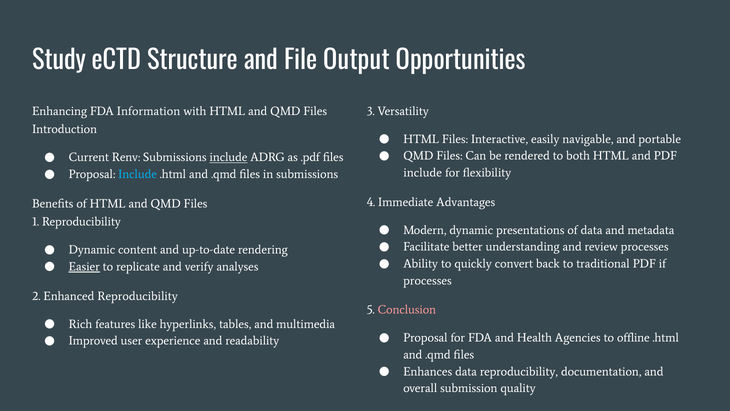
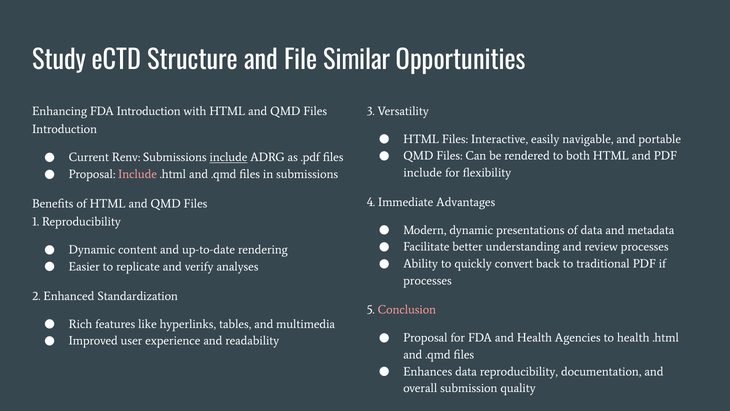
Output: Output -> Similar (357, 60)
FDA Information: Information -> Introduction (149, 111)
Include colour: light blue -> pink (138, 174)
Easier underline: present -> none (84, 266)
Enhanced Reproducibility: Reproducibility -> Standardization (138, 296)
to offline: offline -> health (633, 338)
